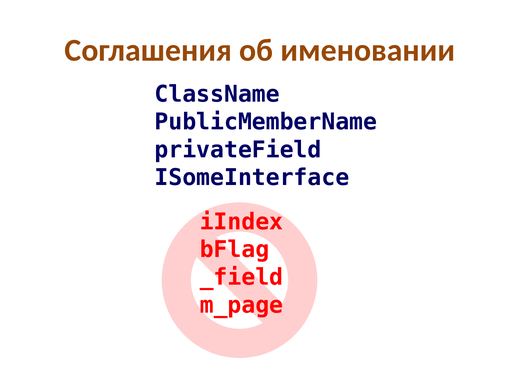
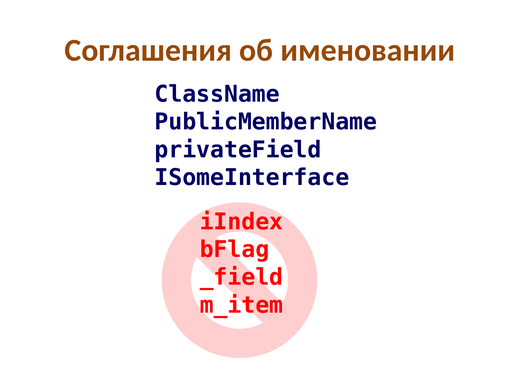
m_page: m_page -> m_item (242, 305)
